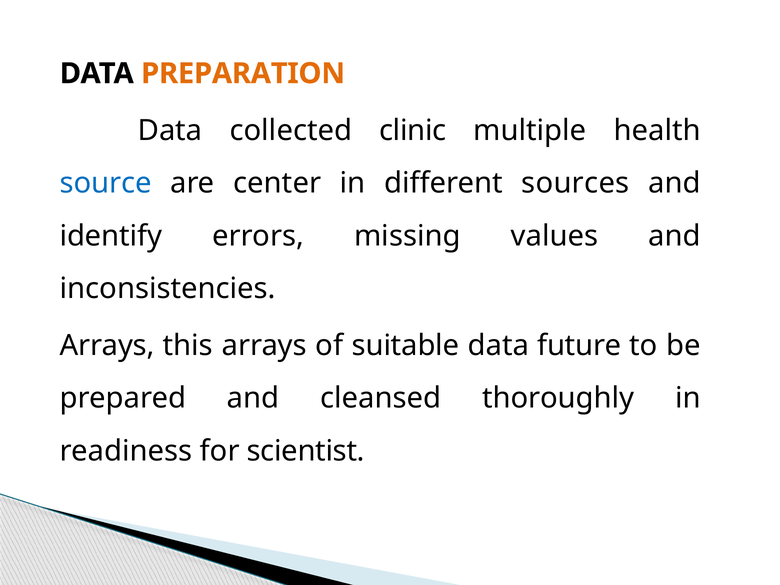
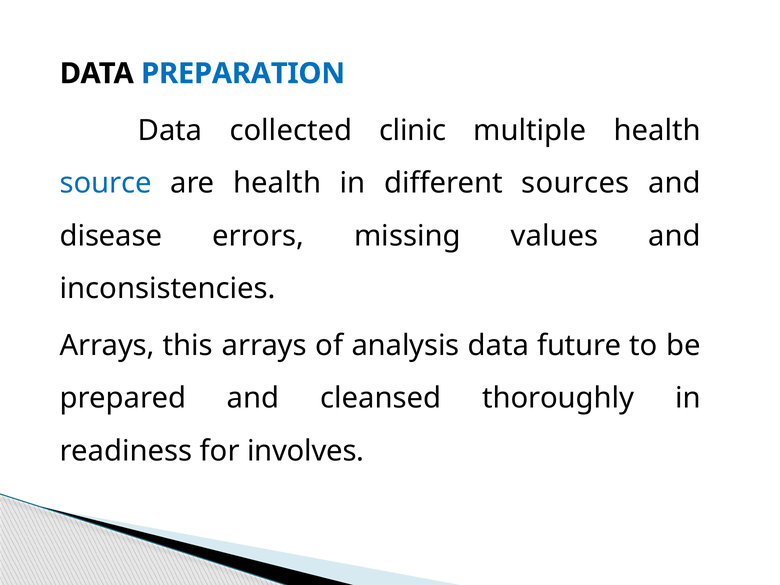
PREPARATION colour: orange -> blue (243, 74)
are center: center -> health (277, 183)
identify: identify -> disease (111, 236)
suitable: suitable -> analysis (406, 346)
scientist: scientist -> involves (306, 451)
